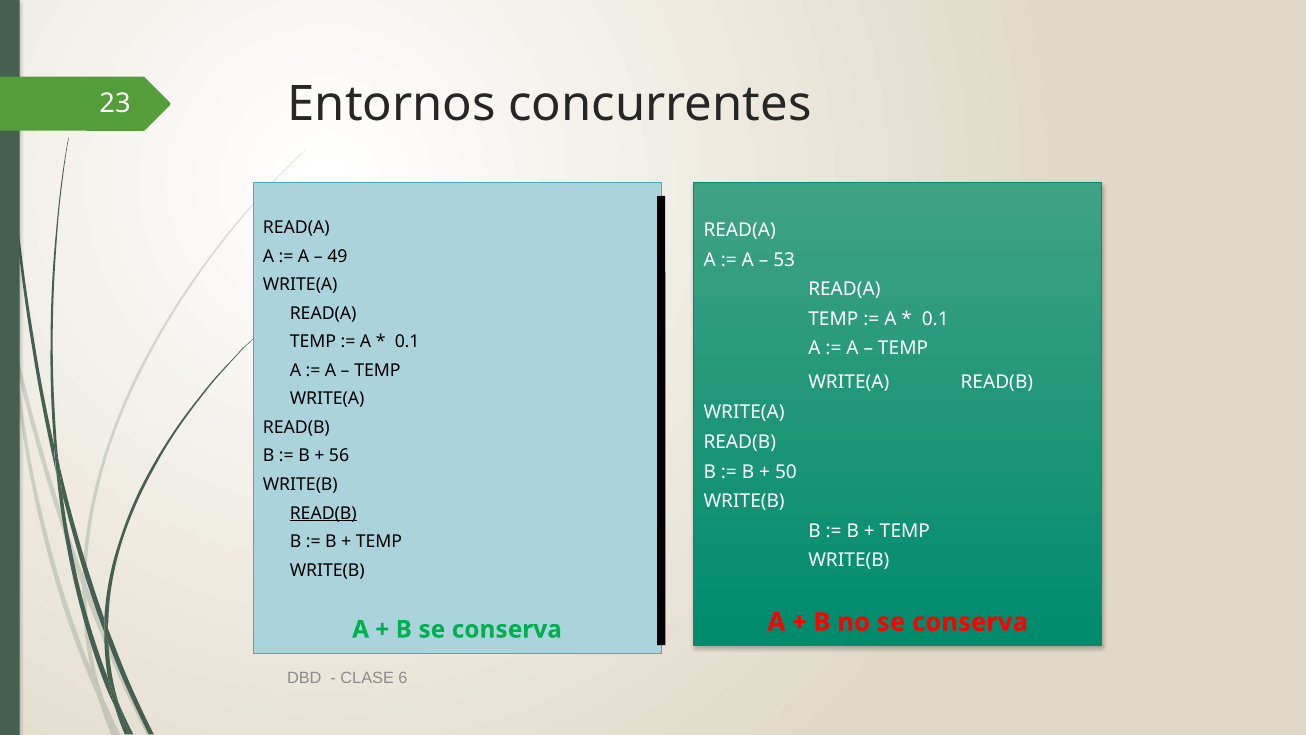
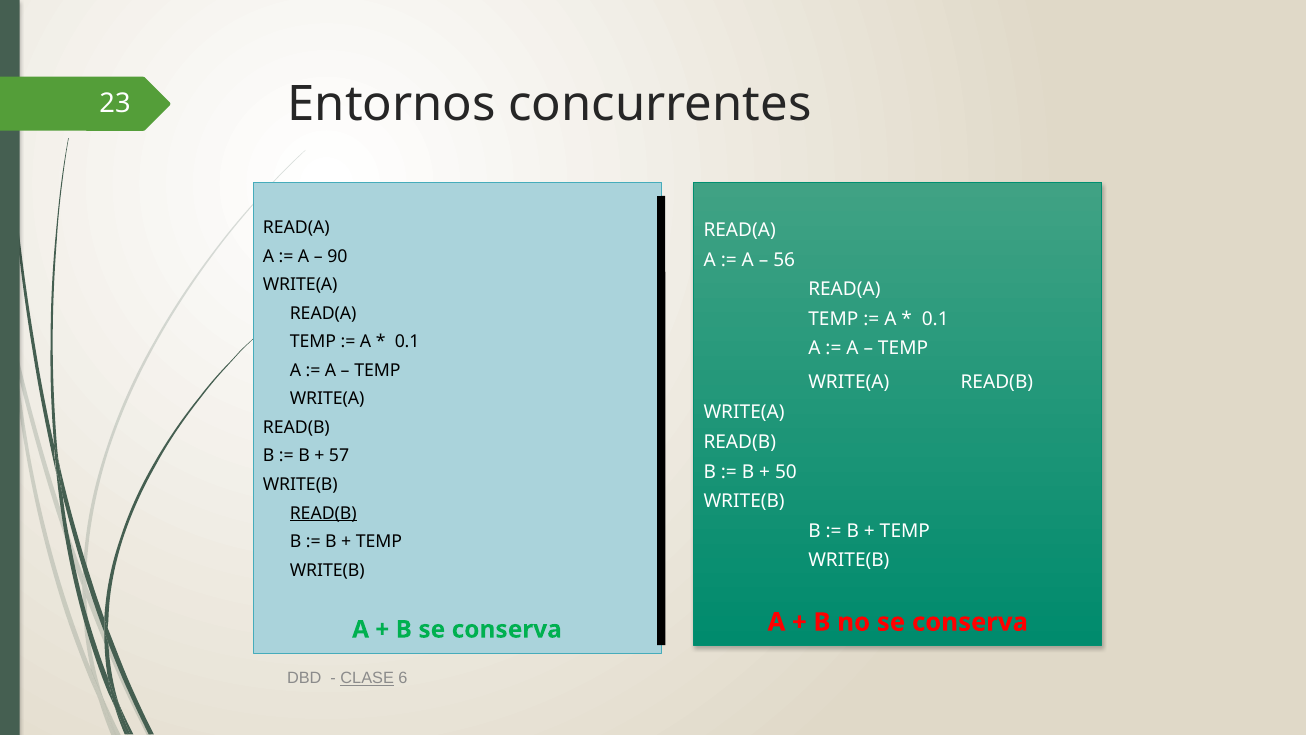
49: 49 -> 90 (337, 256)
53: 53 -> 56 (784, 260)
56: 56 -> 57 (339, 456)
CLASE underline: none -> present (367, 678)
